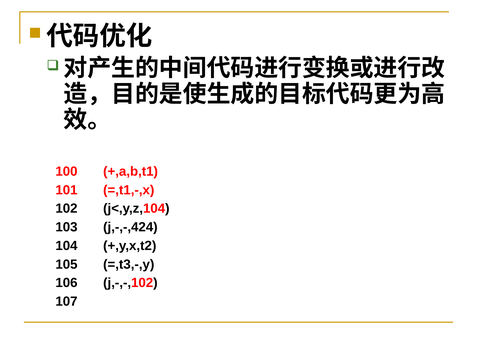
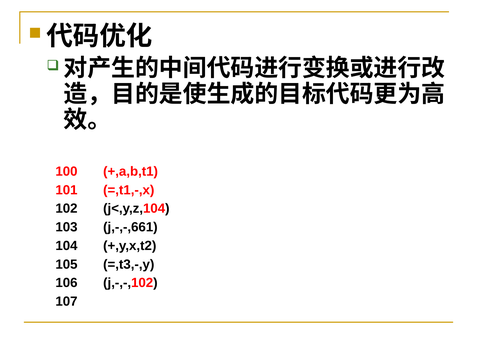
j,-,-,424: j,-,-,424 -> j,-,-,661 (130, 227)
